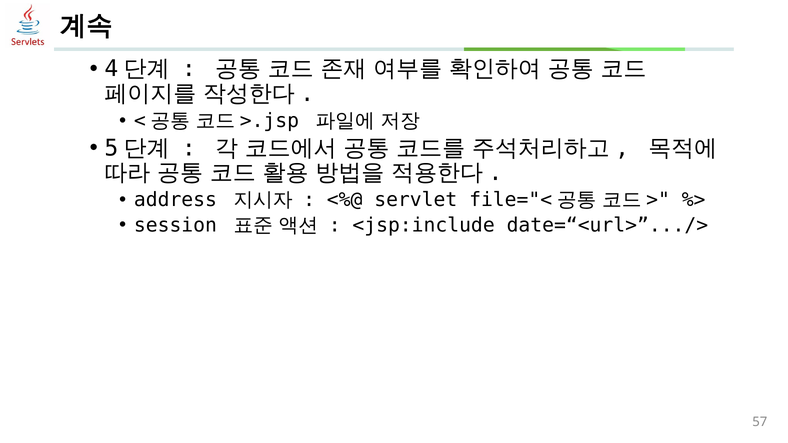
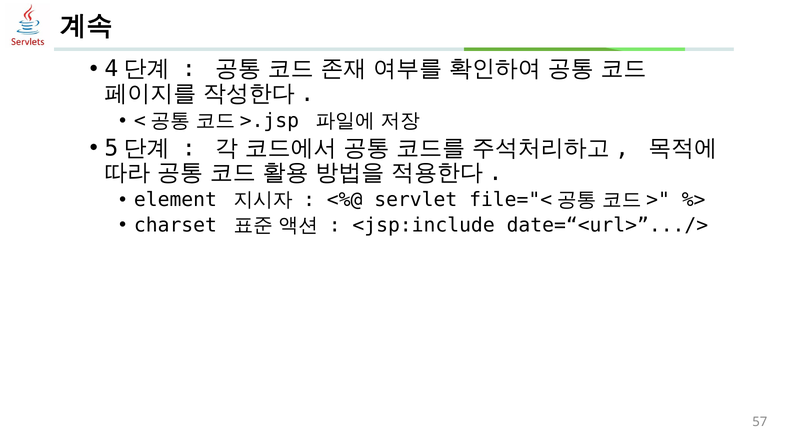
address: address -> element (175, 200)
session: session -> charset (175, 225)
